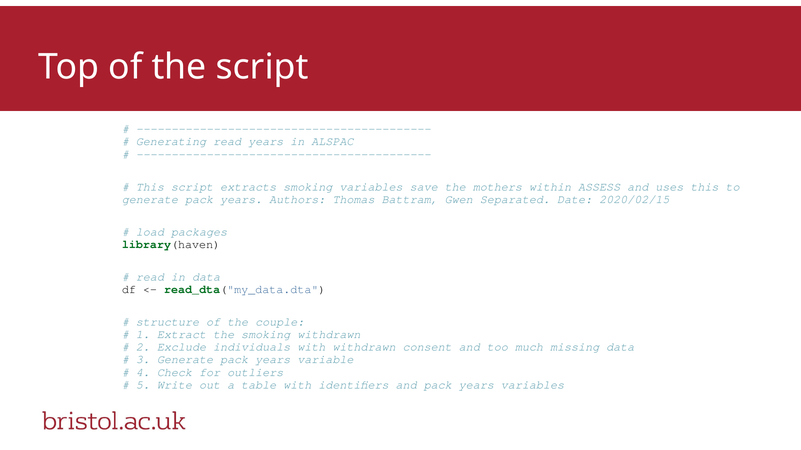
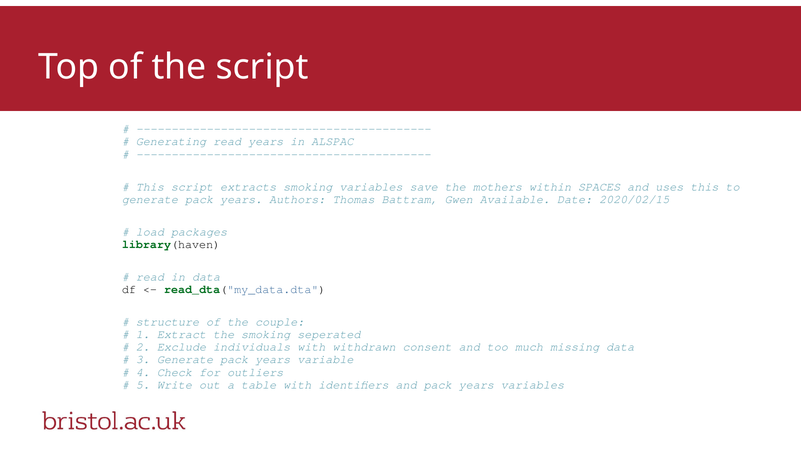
ASSESS: ASSESS -> SPACES (599, 187)
Separated: Separated -> Available (515, 200)
smoking withdrawn: withdrawn -> seperated (329, 335)
